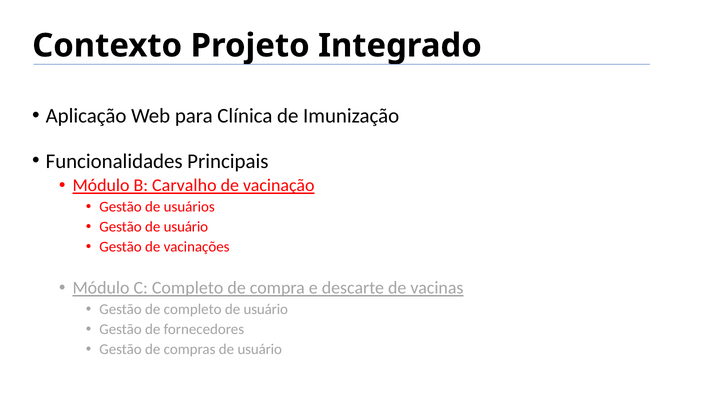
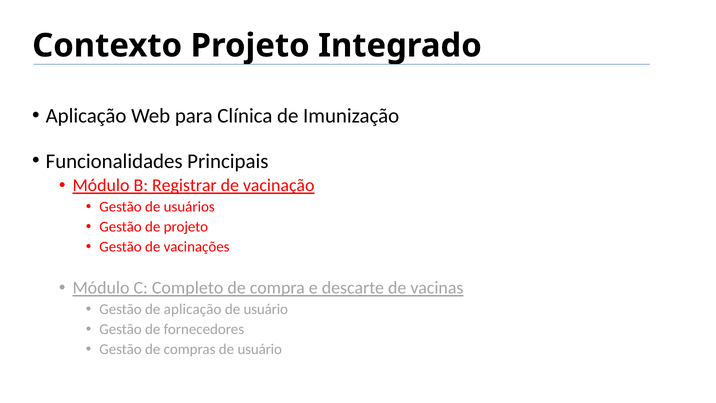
Carvalho: Carvalho -> Registrar (184, 185)
Gestão de usuário: usuário -> projeto (186, 227)
de completo: completo -> aplicação (193, 309)
